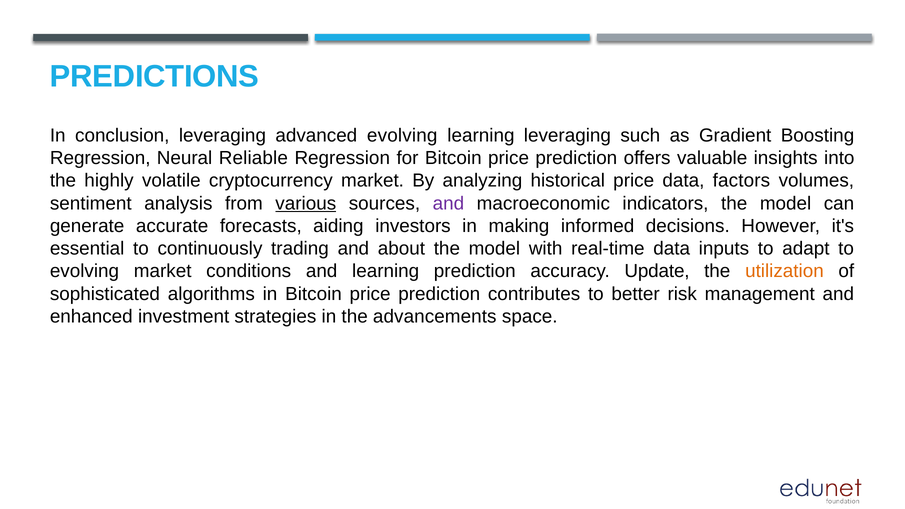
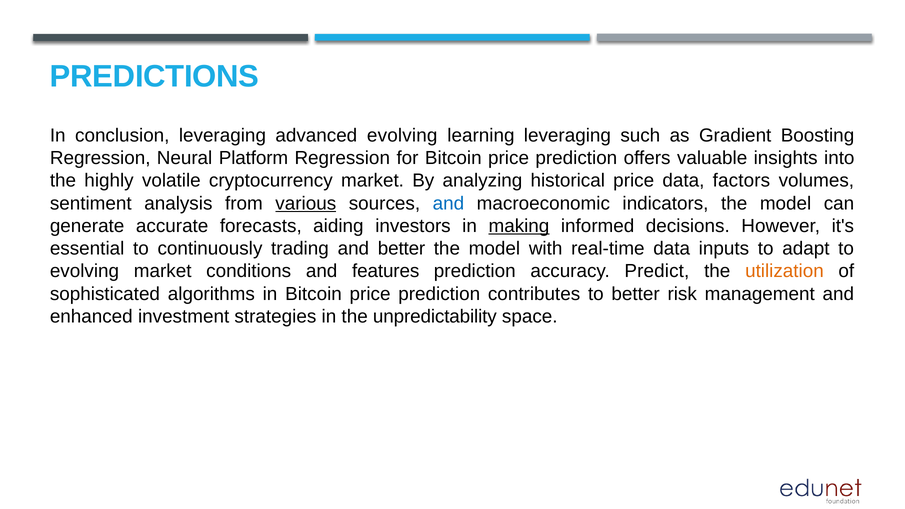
Reliable: Reliable -> Platform (254, 158)
and colour: purple -> blue (448, 203)
making underline: none -> present (519, 226)
and about: about -> better (402, 249)
and learning: learning -> features (386, 271)
Update: Update -> Predict (657, 271)
advancements: advancements -> unpredictability (435, 317)
